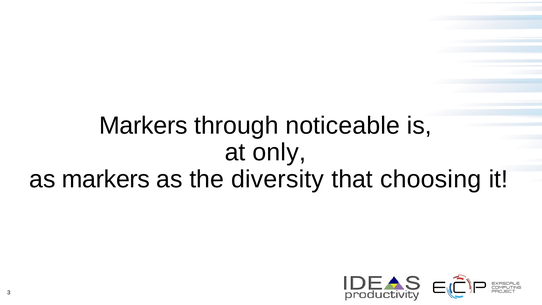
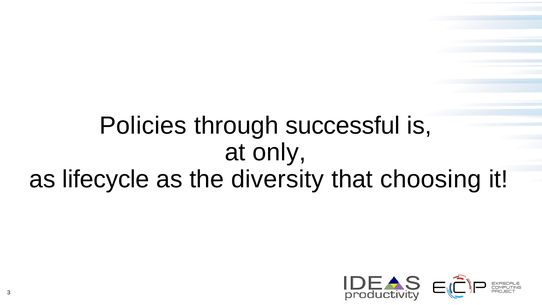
Markers: Markers -> Policies (143, 125)
noticeable: noticeable -> successful (343, 125)
as markers: markers -> lifecycle (106, 179)
